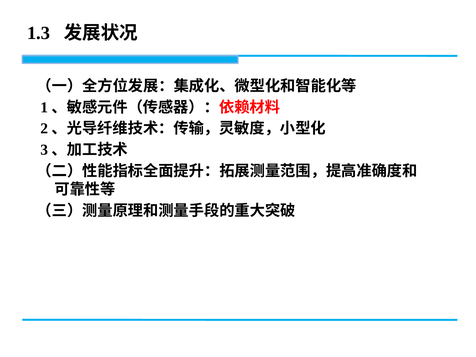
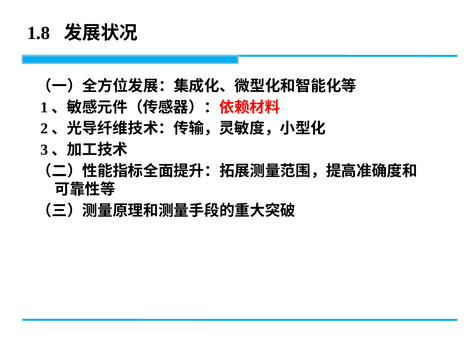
1.3: 1.3 -> 1.8 (39, 33)
